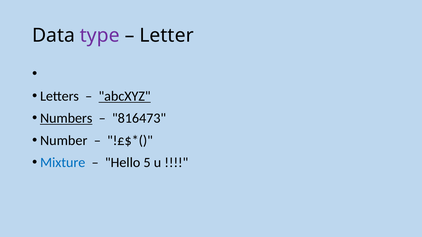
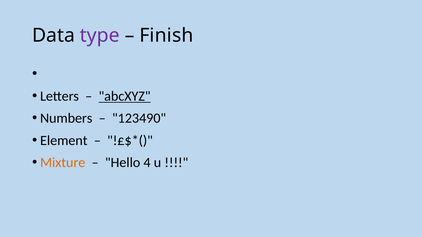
Letter: Letter -> Finish (166, 35)
Numbers underline: present -> none (66, 119)
816473: 816473 -> 123490 (139, 119)
Number: Number -> Element (64, 141)
Mixture colour: blue -> orange (63, 163)
5: 5 -> 4 (147, 163)
